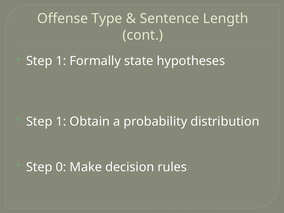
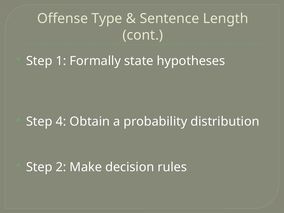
1: 1 -> 4 (61, 122)
0: 0 -> 2 (61, 167)
